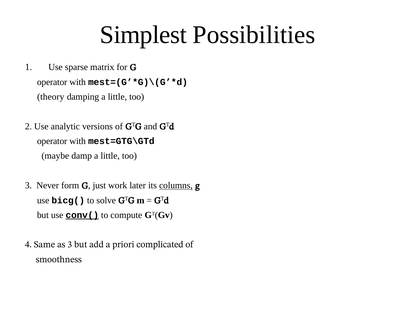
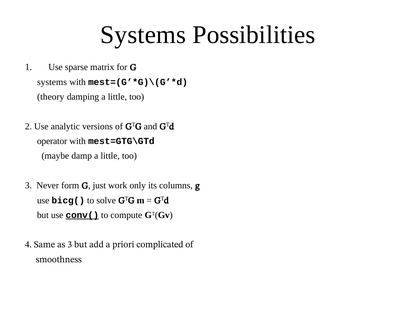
Simplest: Simplest -> Systems (143, 35)
operator: operator -> systems (52, 82)
later: later -> only (138, 186)
columns underline: present -> none (176, 186)
